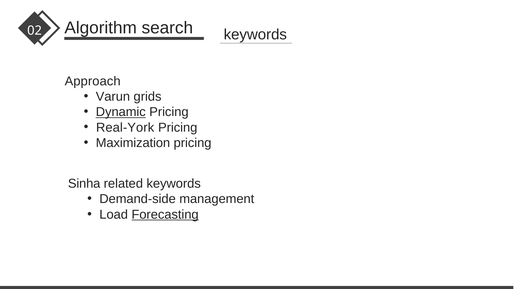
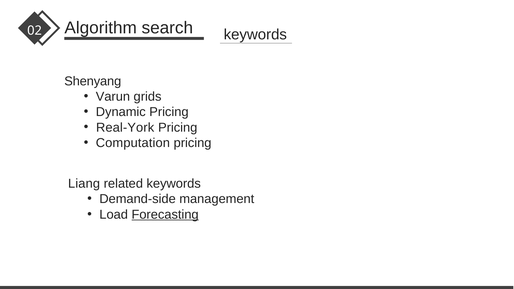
Approach: Approach -> Shenyang (93, 81)
Dynamic underline: present -> none (121, 112)
Maximization: Maximization -> Computation (133, 143)
Sinha: Sinha -> Liang (84, 184)
